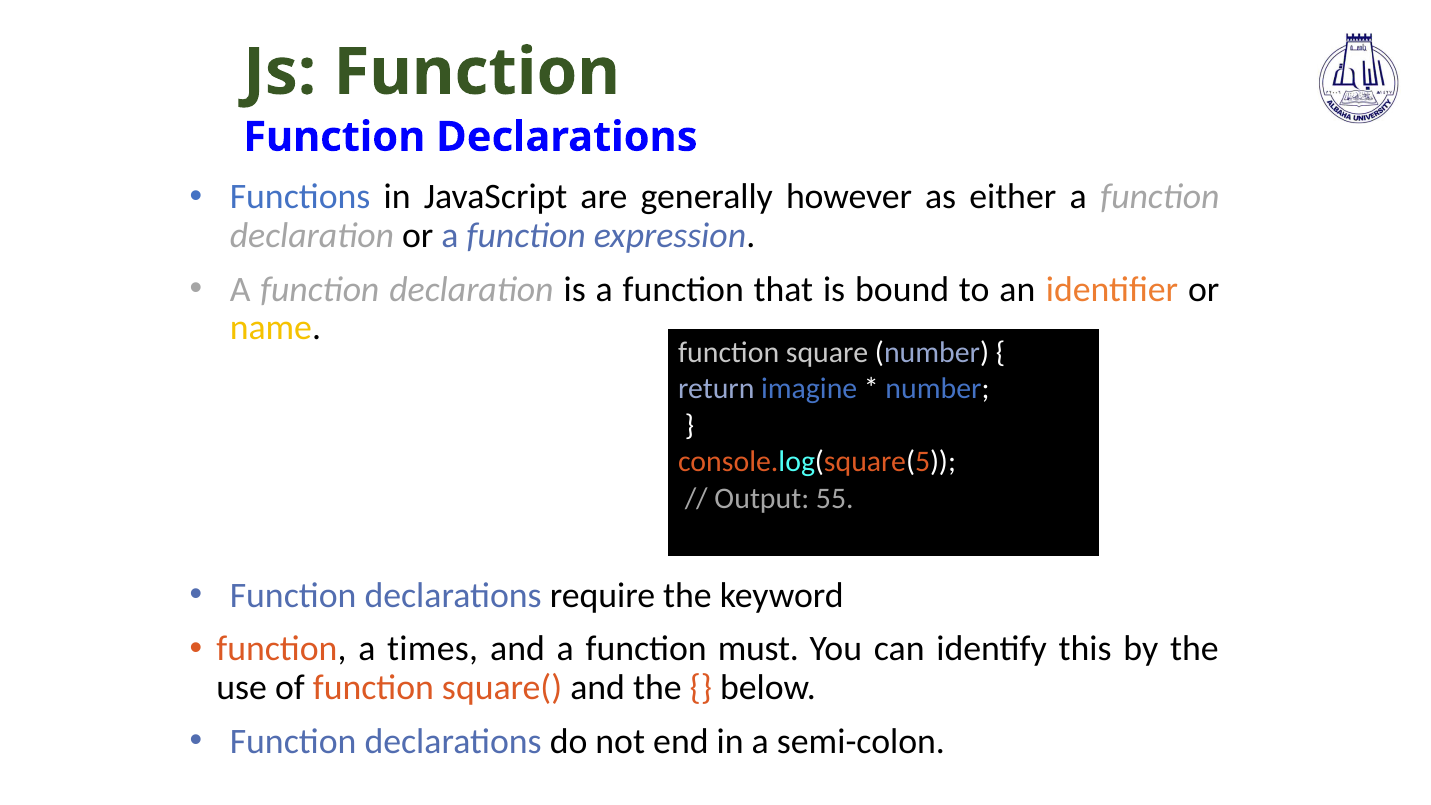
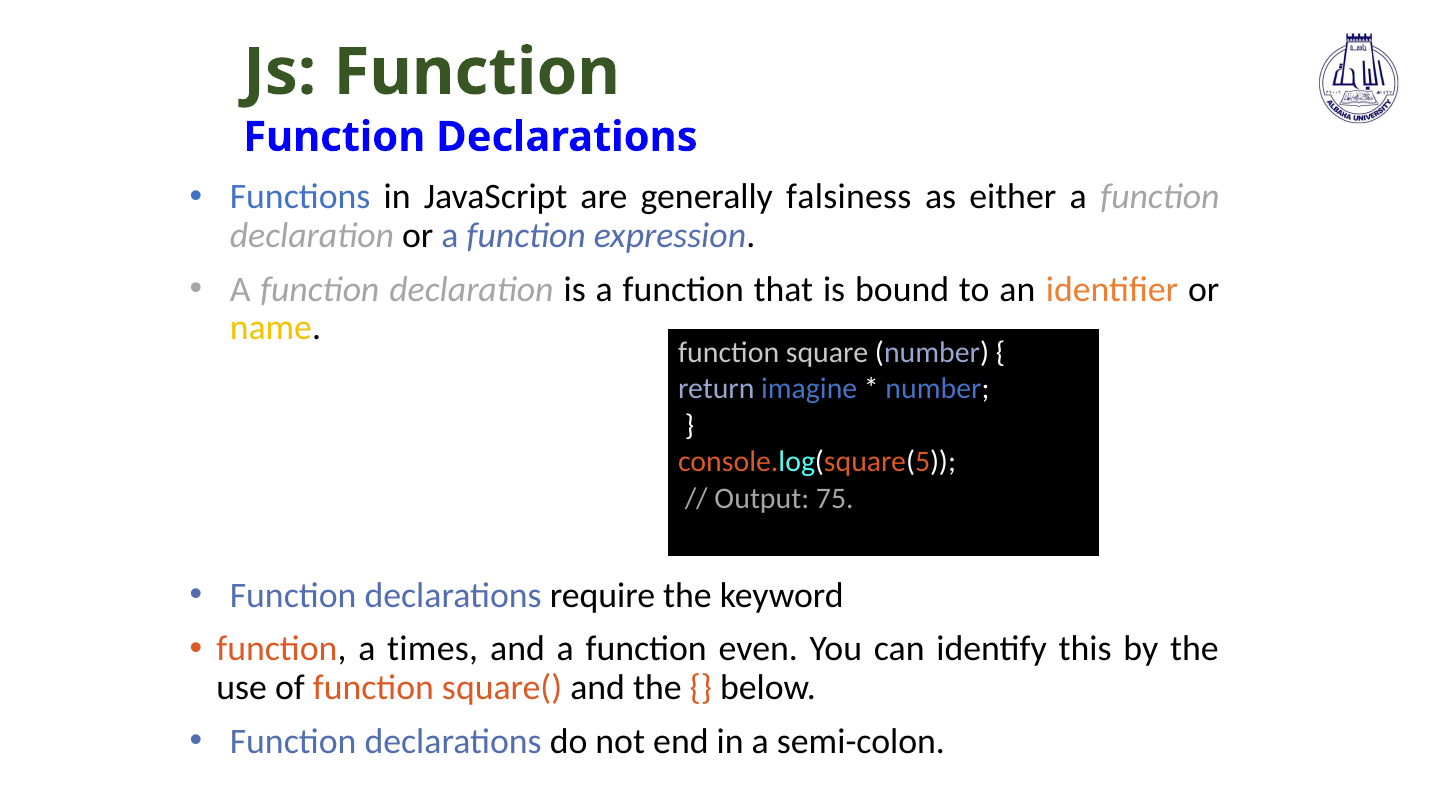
however: however -> falsiness (849, 197)
55: 55 -> 75 (835, 499)
must: must -> even (758, 649)
